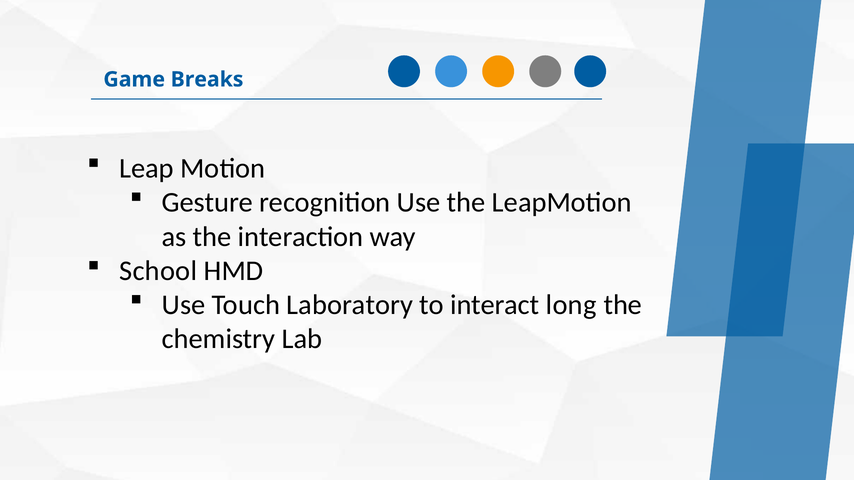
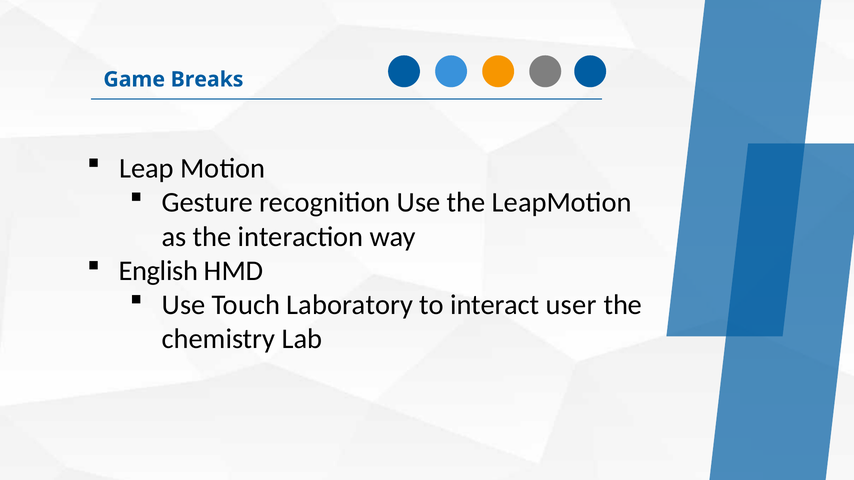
School: School -> English (158, 271)
long: long -> user (571, 305)
